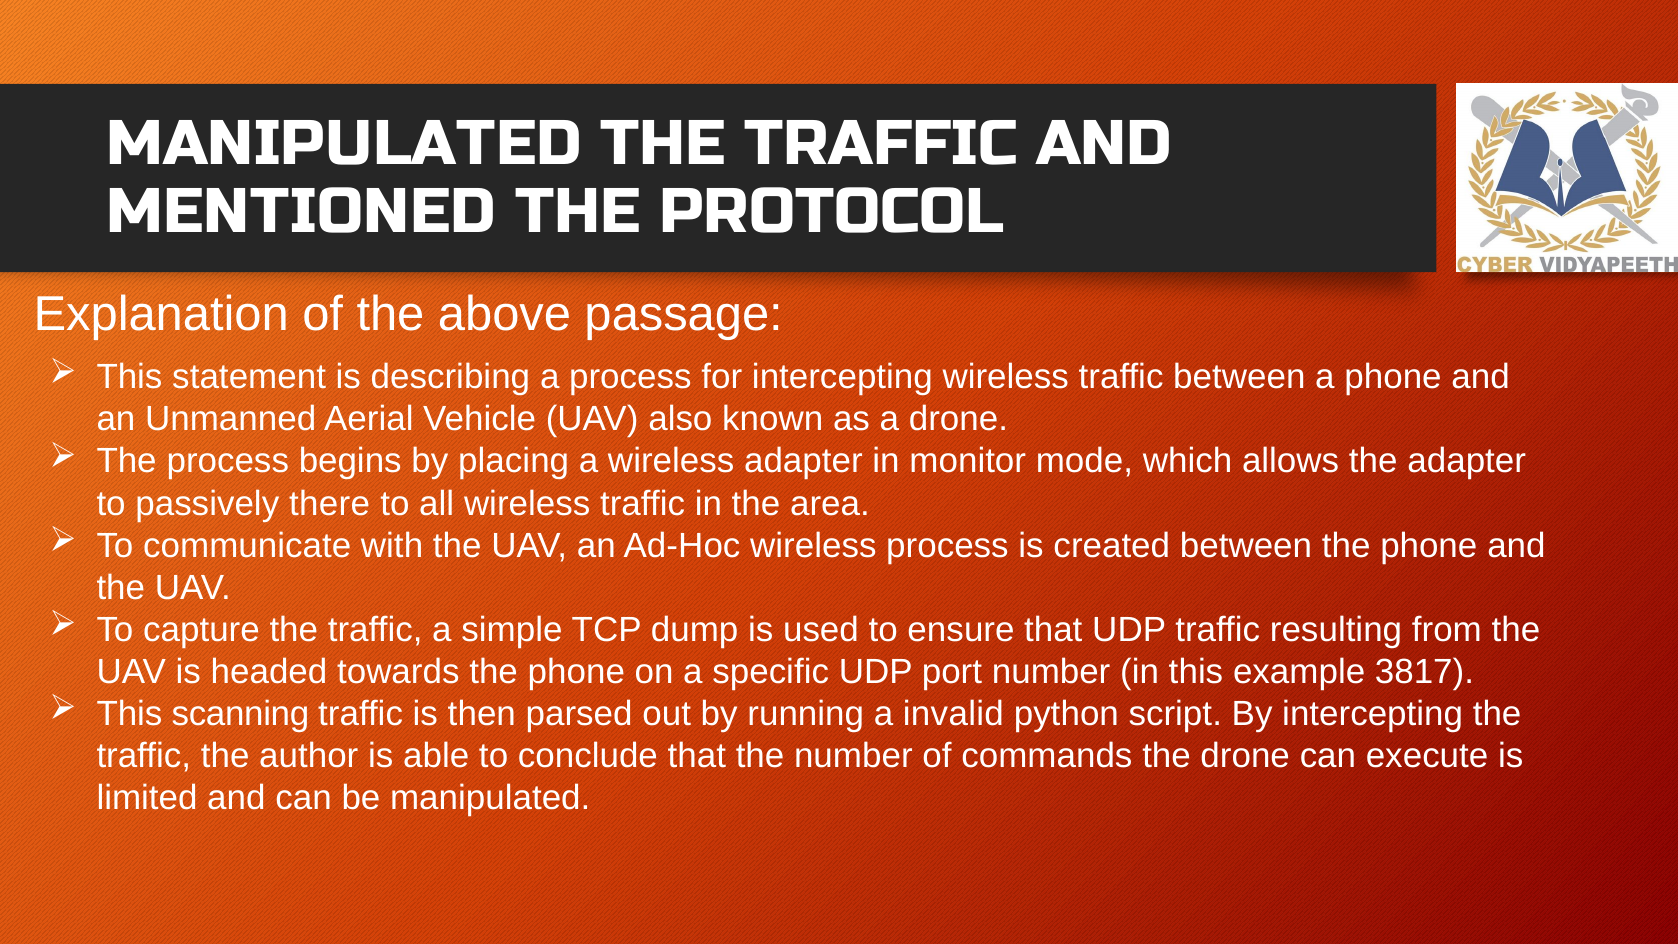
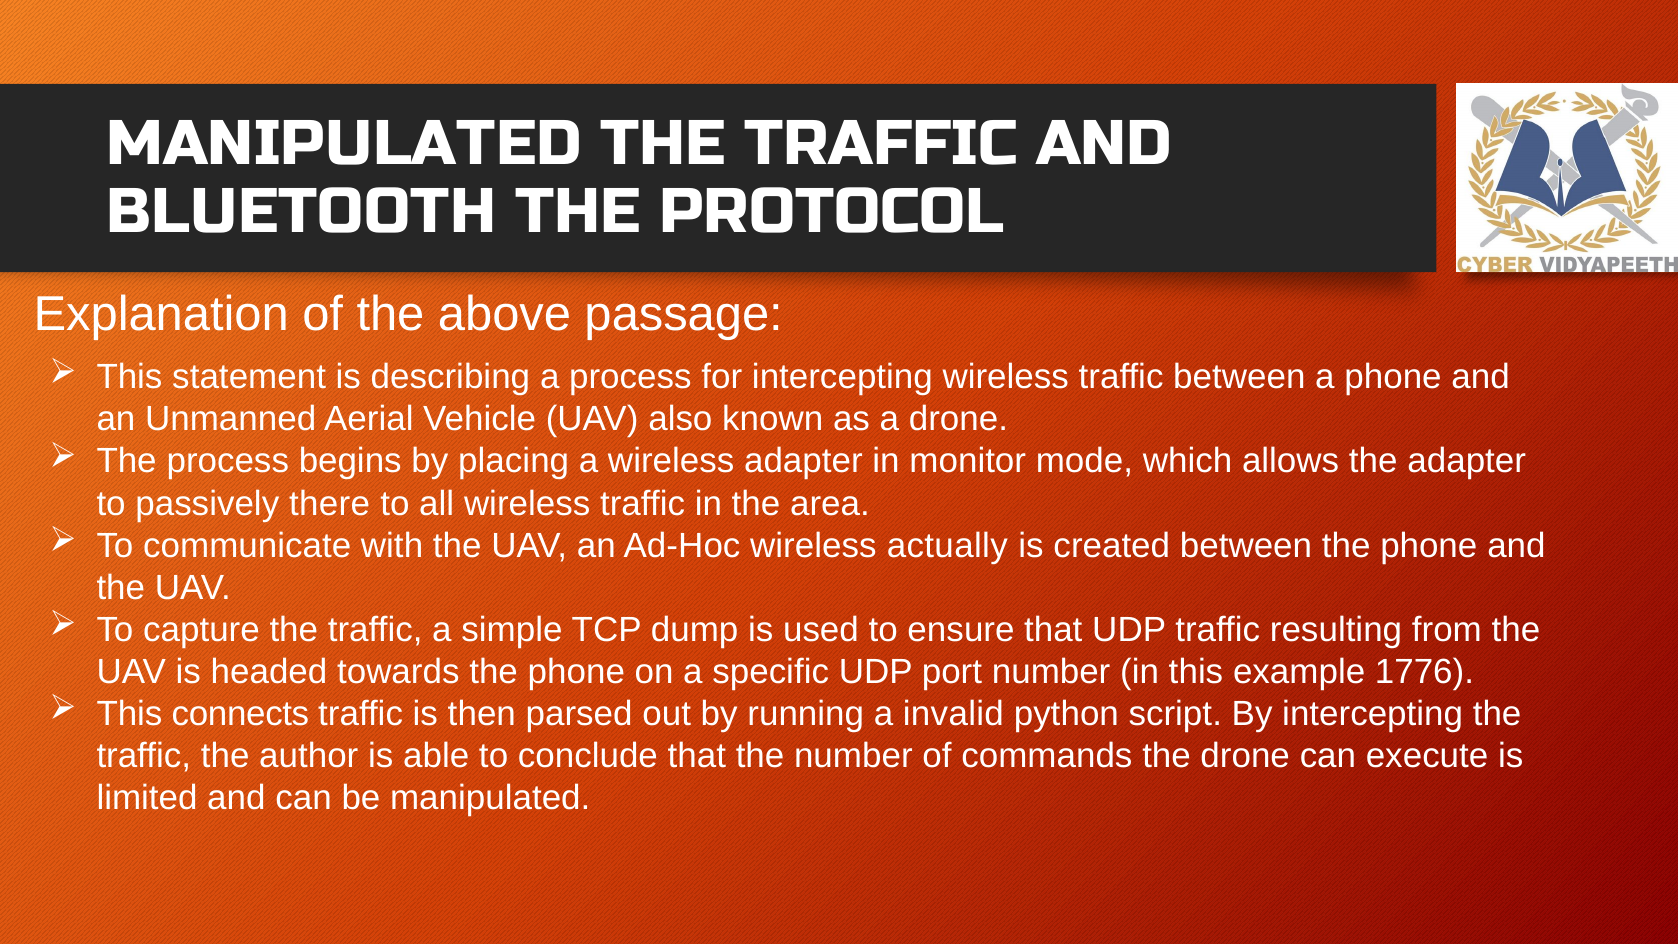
MENTIONED: MENTIONED -> BLUETOOTH (301, 212)
wireless process: process -> actually (947, 545)
3817: 3817 -> 1776 (1424, 671)
scanning: scanning -> connects (240, 713)
